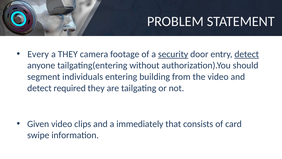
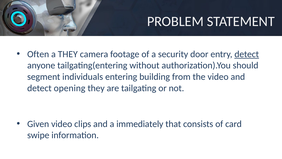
Every: Every -> Often (38, 54)
security underline: present -> none (173, 54)
required: required -> opening (70, 88)
